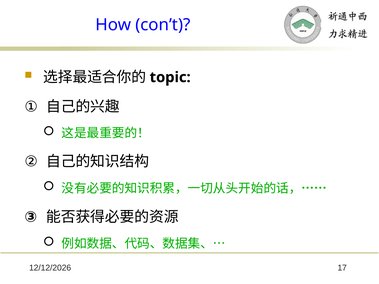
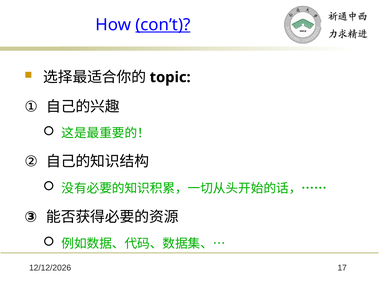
con’t underline: none -> present (163, 25)
